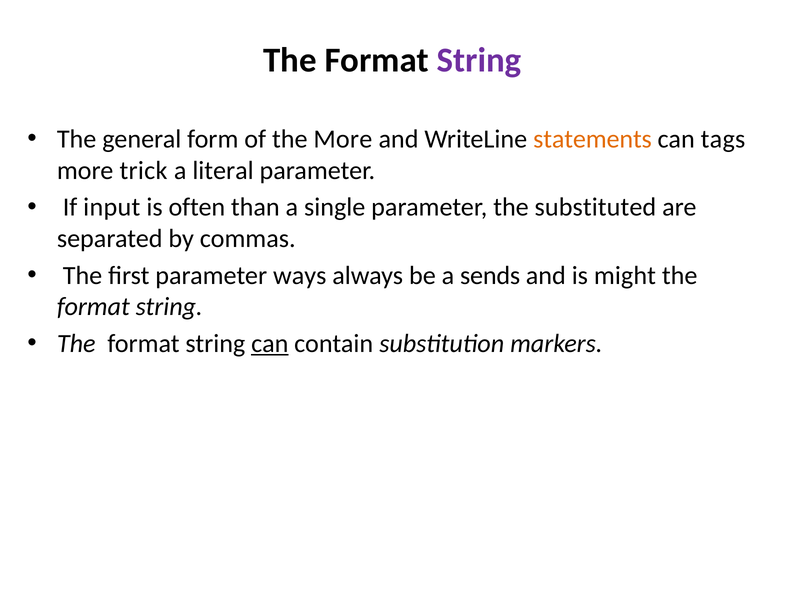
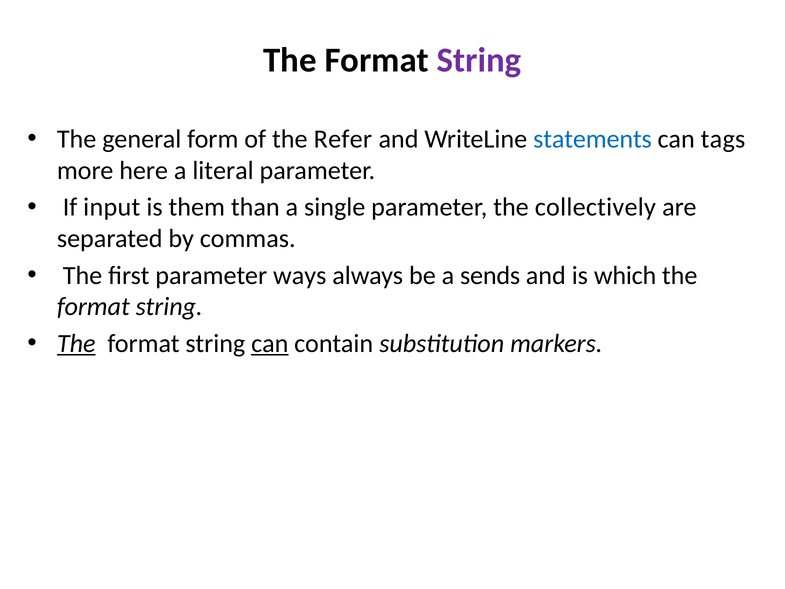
the More: More -> Refer (343, 139)
statements colour: orange -> blue (593, 139)
trick: trick -> here (144, 171)
often: often -> them (197, 207)
substituted: substituted -> collectively (595, 207)
might: might -> which (625, 275)
The underline: none -> present (76, 343)
